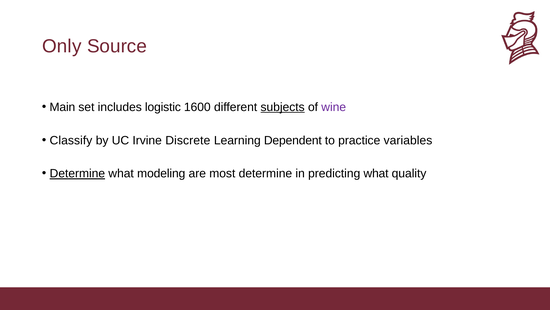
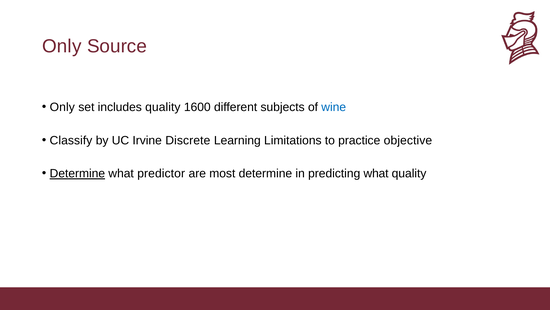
Main: Main -> Only (62, 107)
includes logistic: logistic -> quality (163, 107)
subjects underline: present -> none (283, 107)
wine colour: purple -> blue (334, 107)
Dependent: Dependent -> Limitations (293, 140)
variables: variables -> objective (408, 140)
modeling: modeling -> predictor (161, 173)
